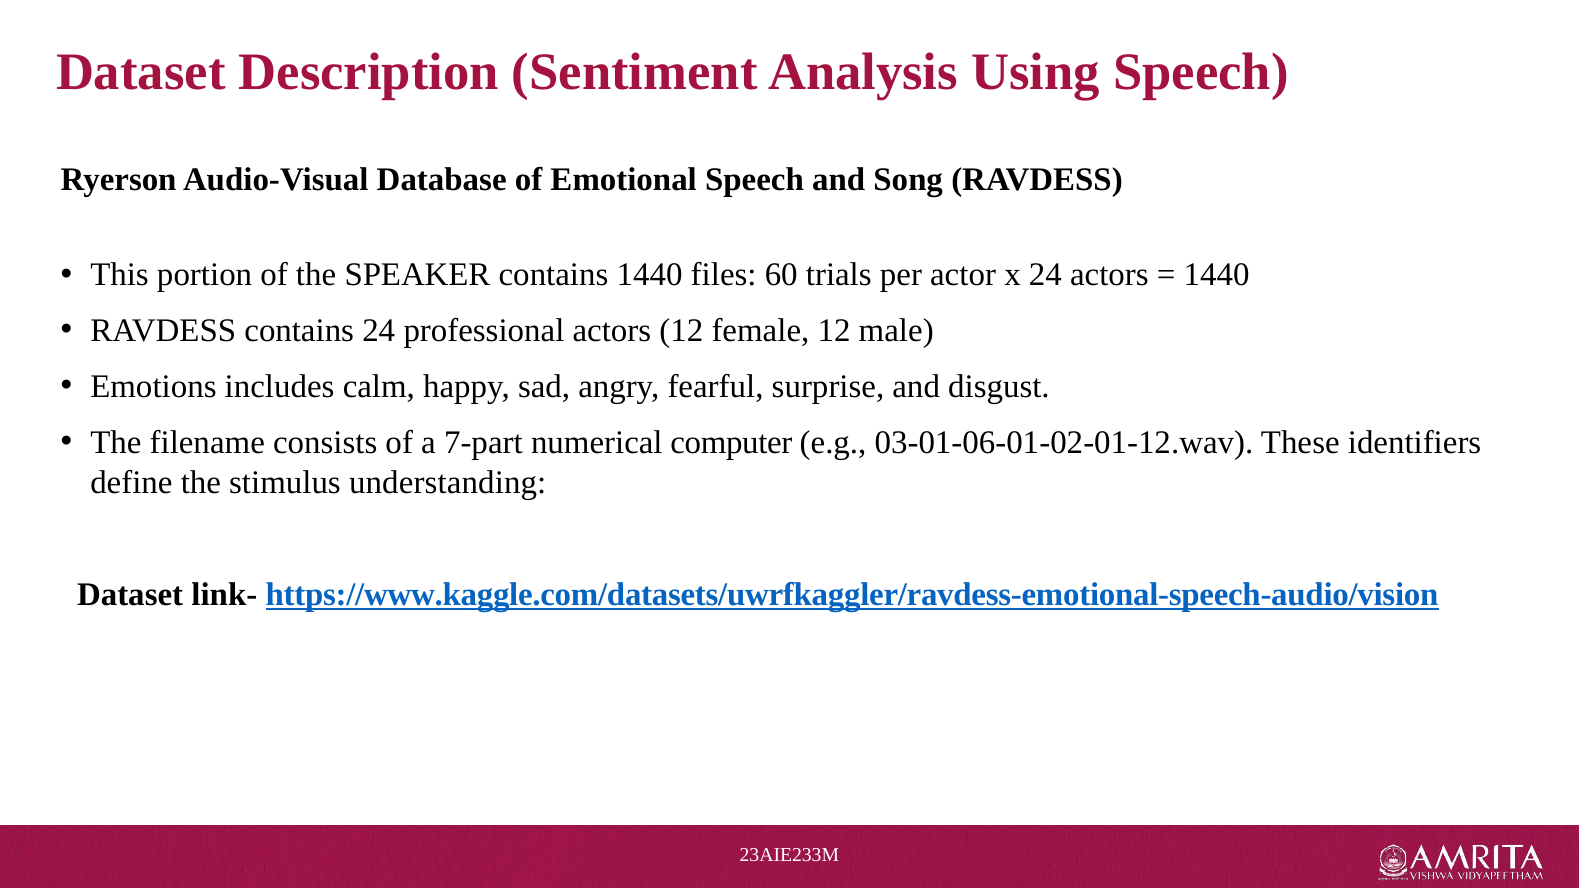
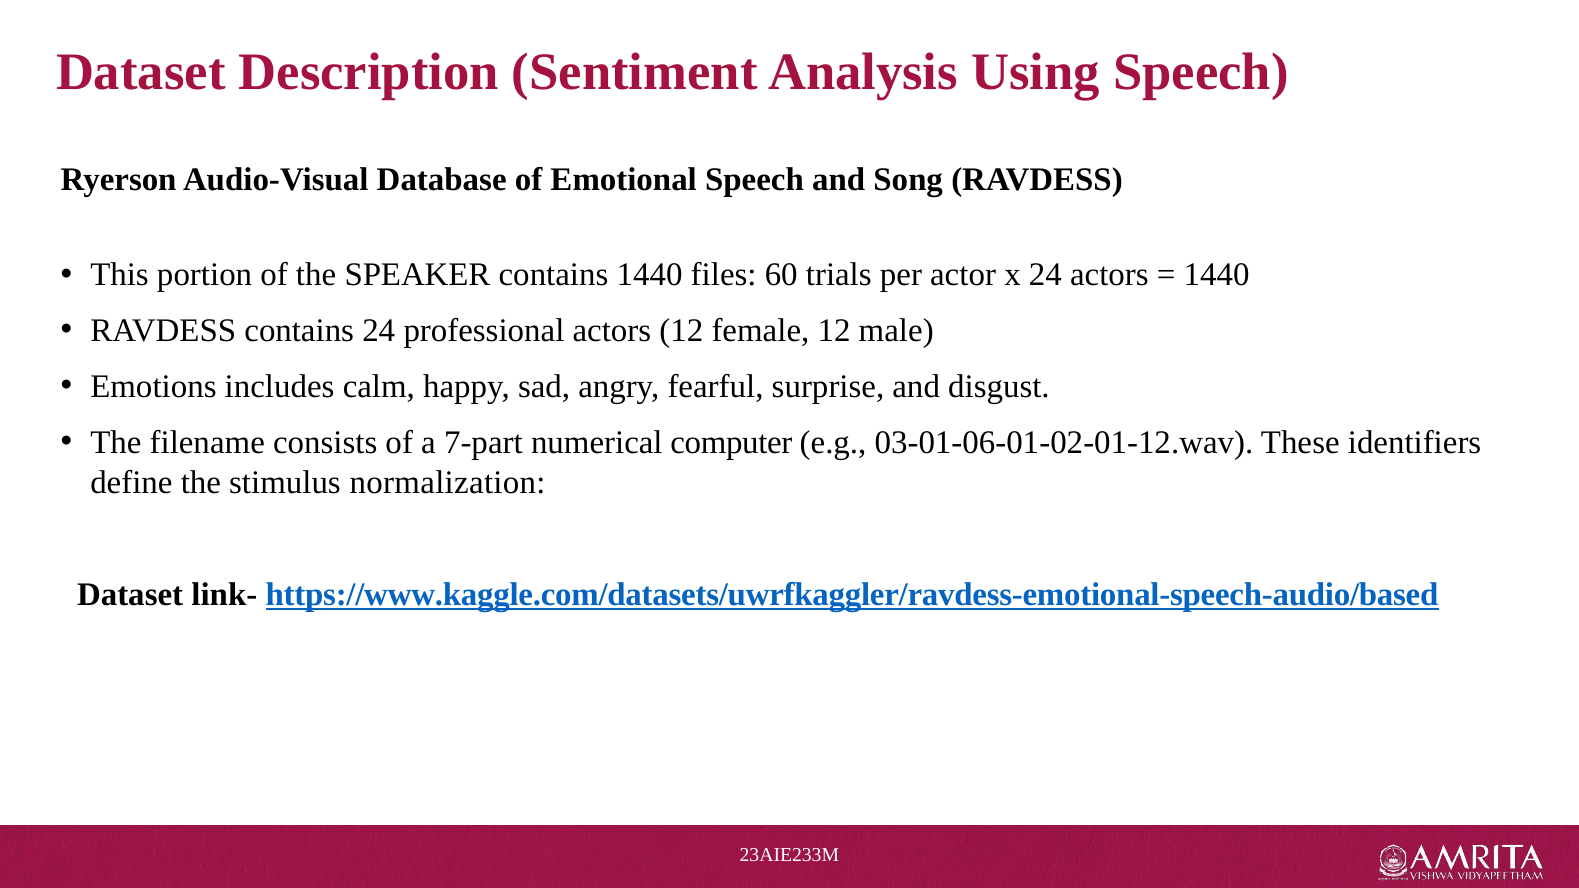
understanding: understanding -> normalization (448, 482)
https://www.kaggle.com/datasets/uwrfkaggler/ravdess-emotional-speech-audio/vision: https://www.kaggle.com/datasets/uwrfkaggler/ravdess-emotional-speech-audio/vision -> https://www.kaggle.com/datasets/uwrfkaggler/ravdess-emotional-speech-audio/based (852, 594)
